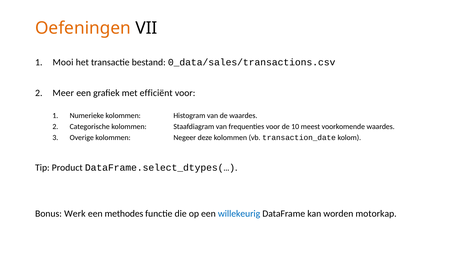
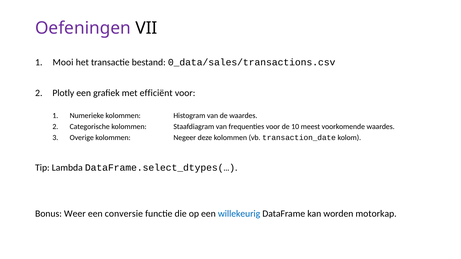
Oefeningen colour: orange -> purple (83, 28)
Meer: Meer -> Plotly (63, 93)
Product: Product -> Lambda (67, 168)
Werk: Werk -> Weer (75, 214)
methodes: methodes -> conversie (124, 214)
